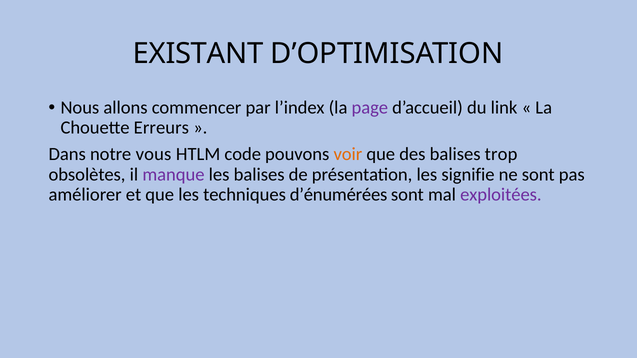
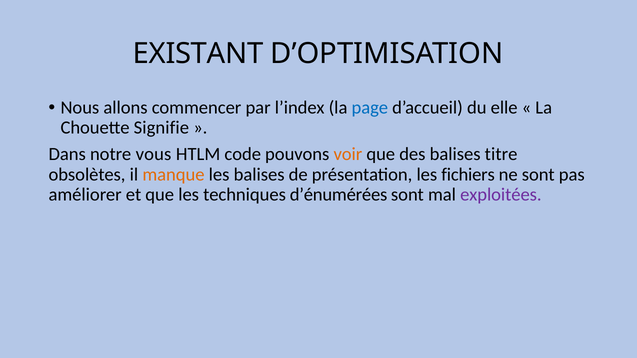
page colour: purple -> blue (370, 108)
link: link -> elle (504, 108)
Erreurs: Erreurs -> Signifie (161, 128)
trop: trop -> titre (501, 154)
manque colour: purple -> orange (173, 175)
signifie: signifie -> fichiers (468, 175)
